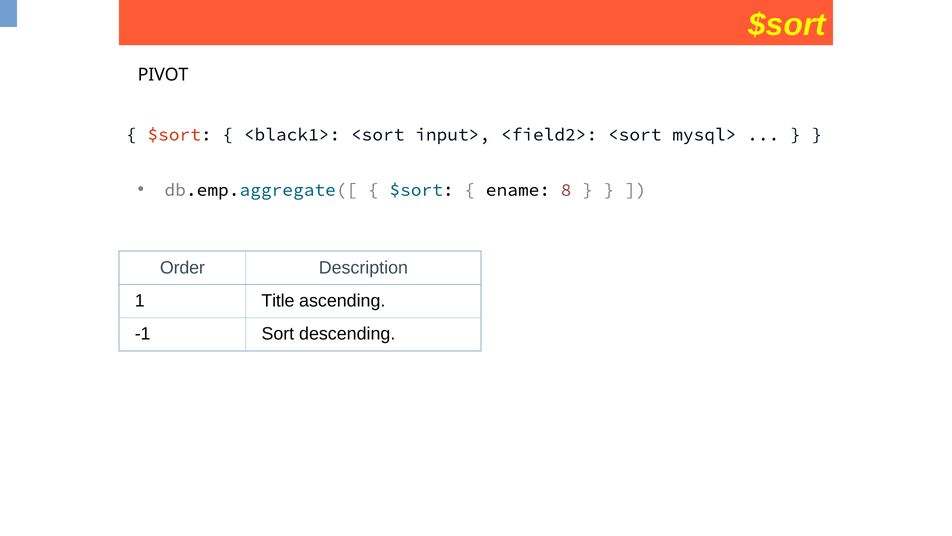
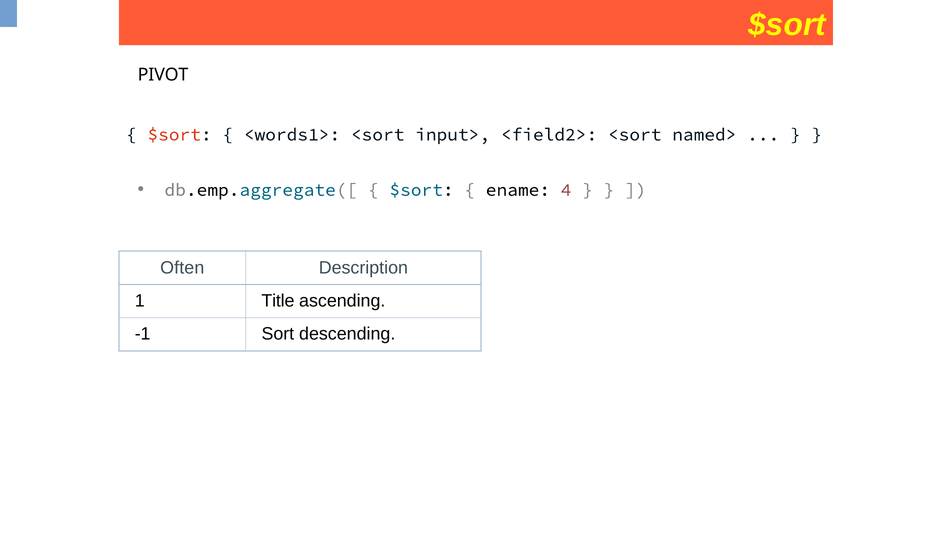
<black1>: <black1> -> <words1> (292, 134)
mysql>: mysql> -> named> (704, 134)
8: 8 -> 4 (566, 190)
Order: Order -> Often (182, 268)
